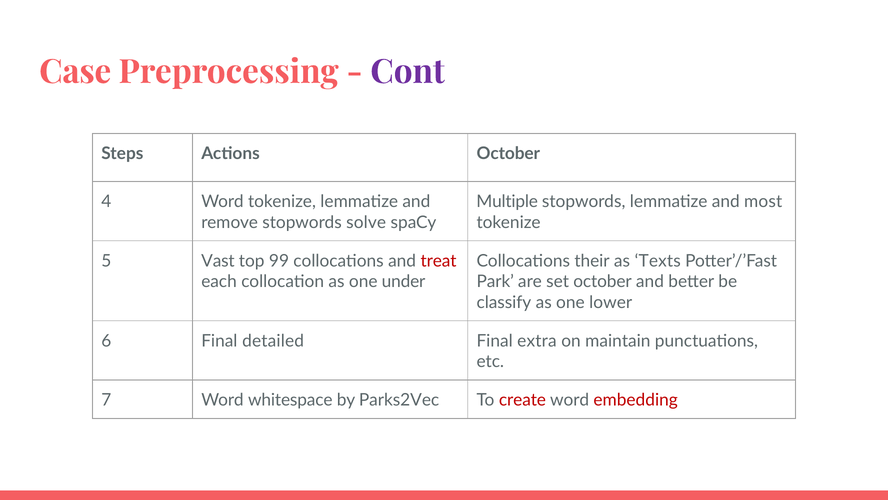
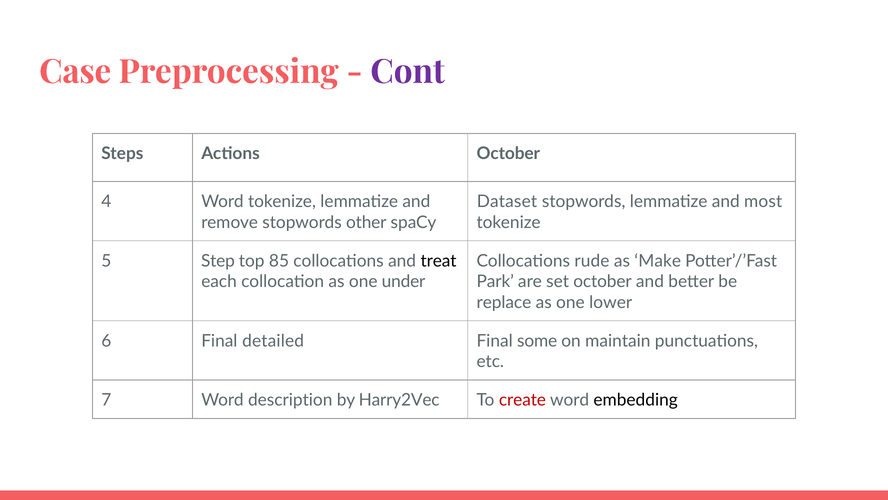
Multiple: Multiple -> Dataset (507, 201)
solve: solve -> other (366, 222)
Vast: Vast -> Step (218, 261)
99: 99 -> 85 (279, 261)
treat colour: red -> black (439, 261)
their: their -> rude (592, 261)
Texts: Texts -> Make (658, 261)
classify: classify -> replace (504, 302)
extra: extra -> some (537, 341)
whitespace: whitespace -> description (290, 400)
Parks2Vec: Parks2Vec -> Harry2Vec (399, 400)
embedding colour: red -> black (636, 400)
